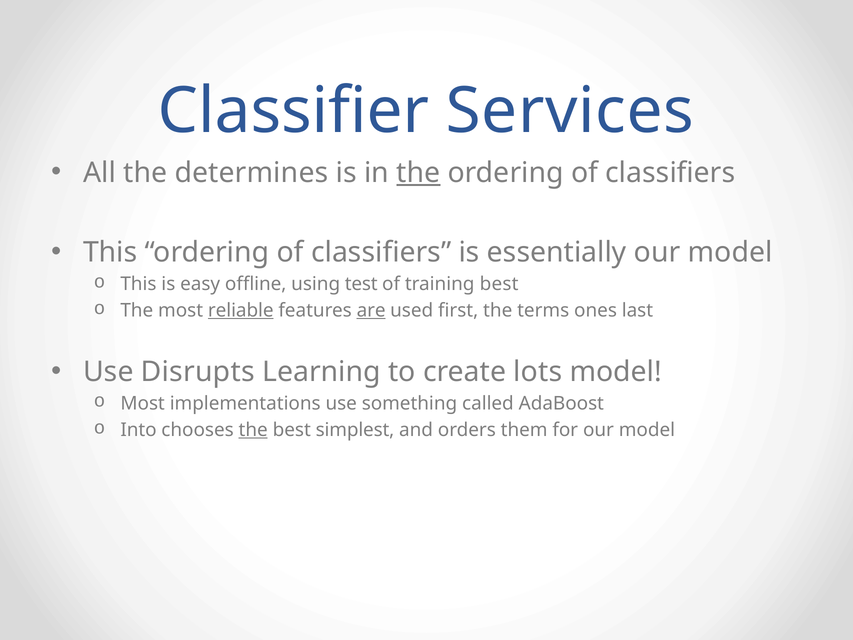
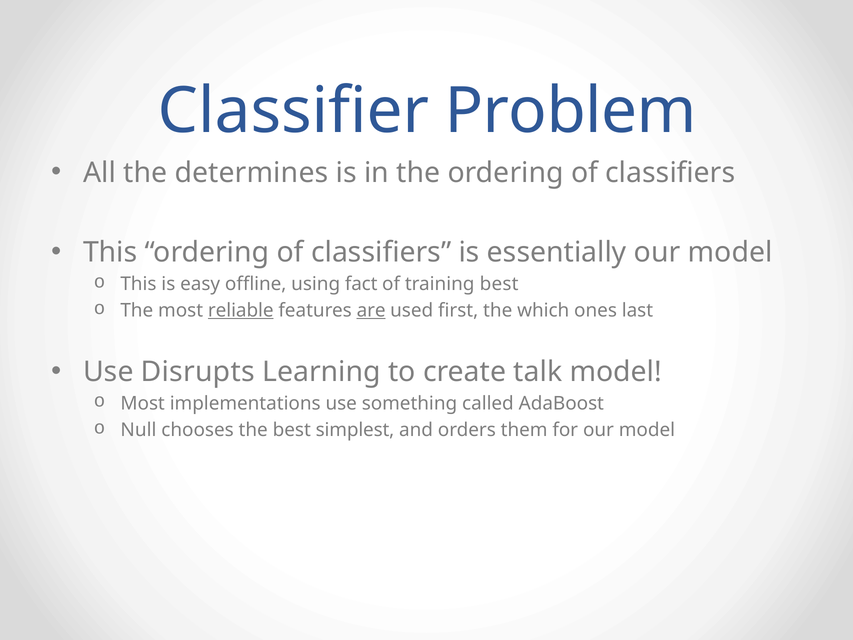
Services: Services -> Problem (571, 111)
the underline: present -> none (418, 173)
test: test -> fact (361, 284)
terms: terms -> which (543, 310)
lots: lots -> talk (538, 372)
Into: Into -> Null (138, 430)
the underline: present -> none (253, 430)
